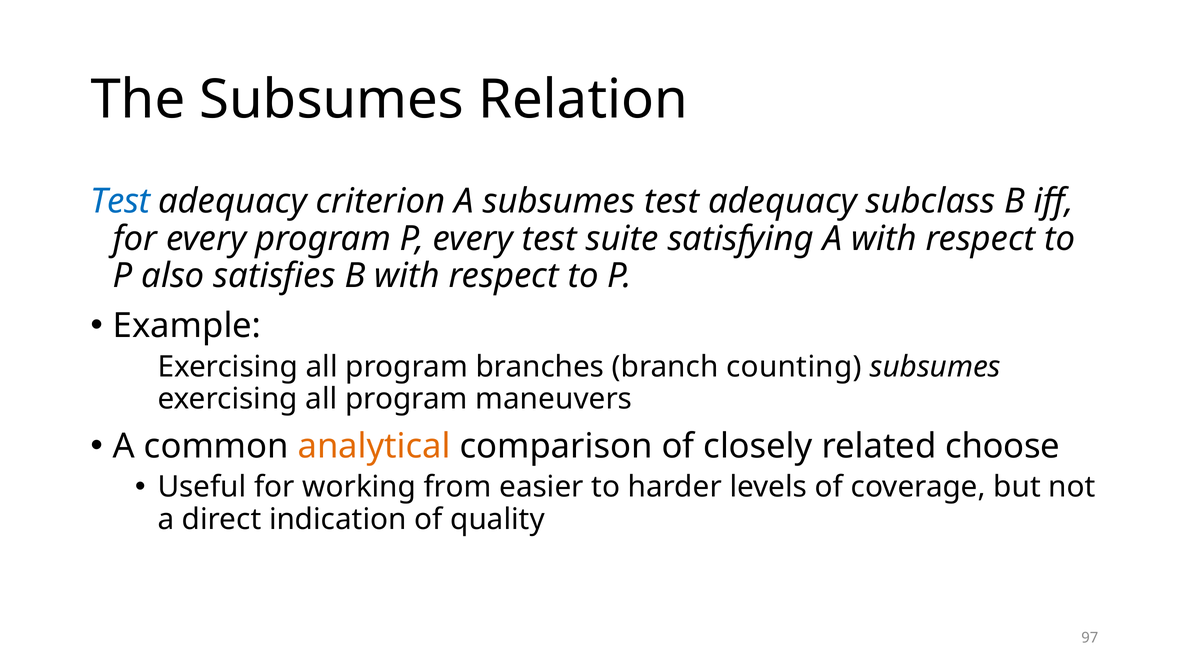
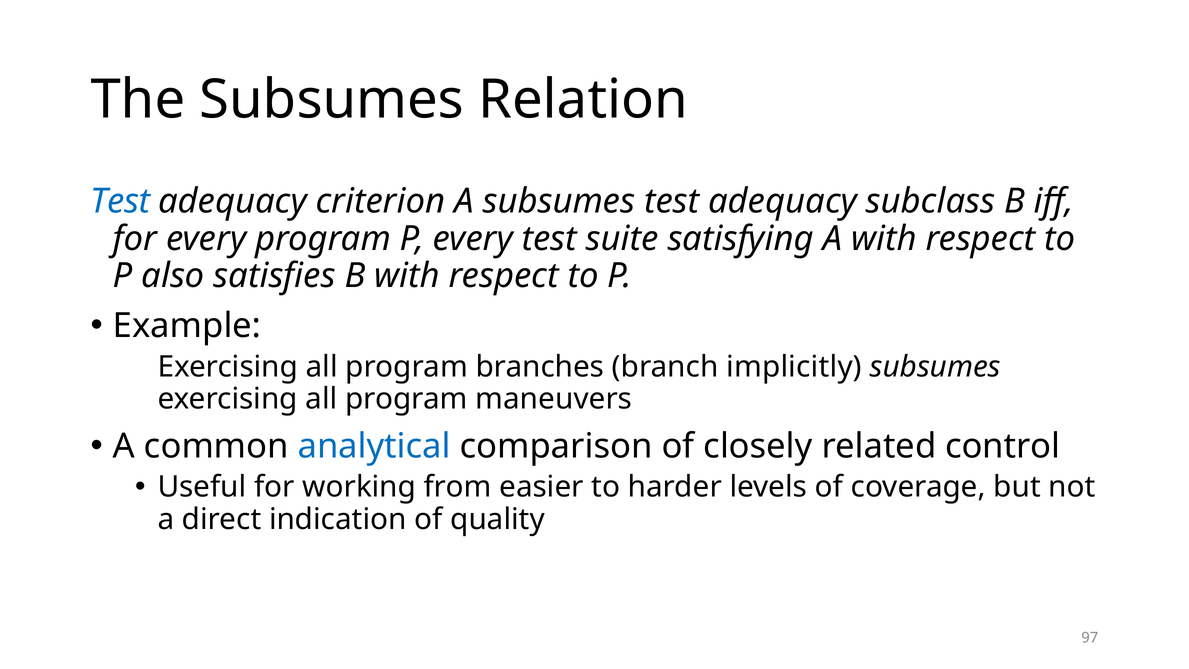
counting: counting -> implicitly (794, 367)
analytical colour: orange -> blue (374, 446)
choose: choose -> control (1003, 446)
